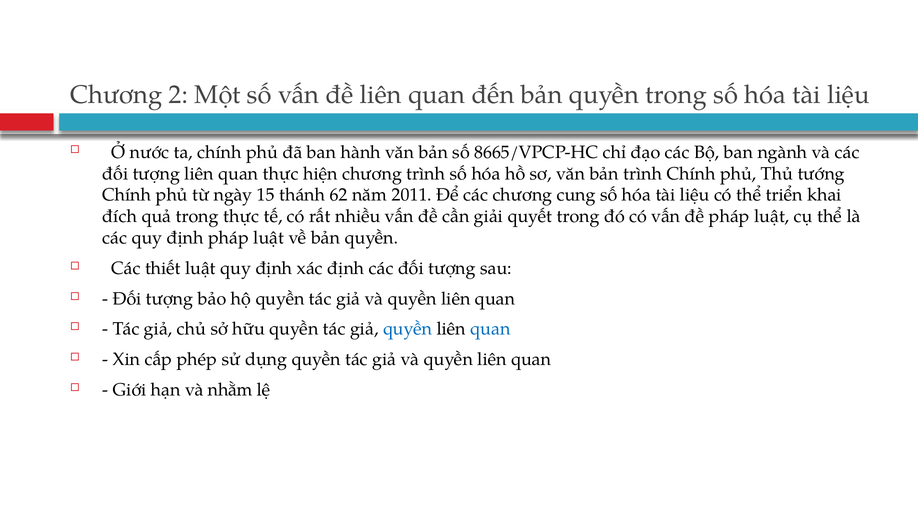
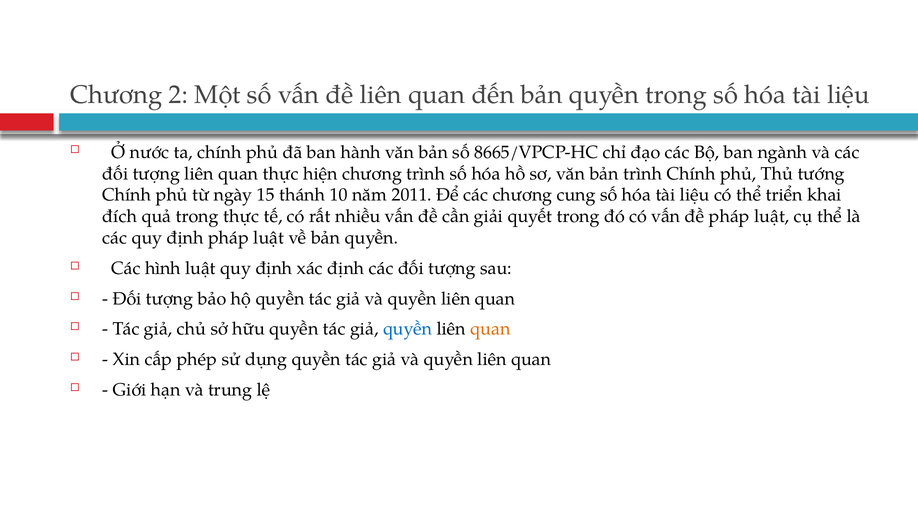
62: 62 -> 10 (339, 195)
thiết: thiết -> hình (163, 269)
quan colour: blue -> orange (490, 329)
nhằm: nhằm -> trung (230, 390)
